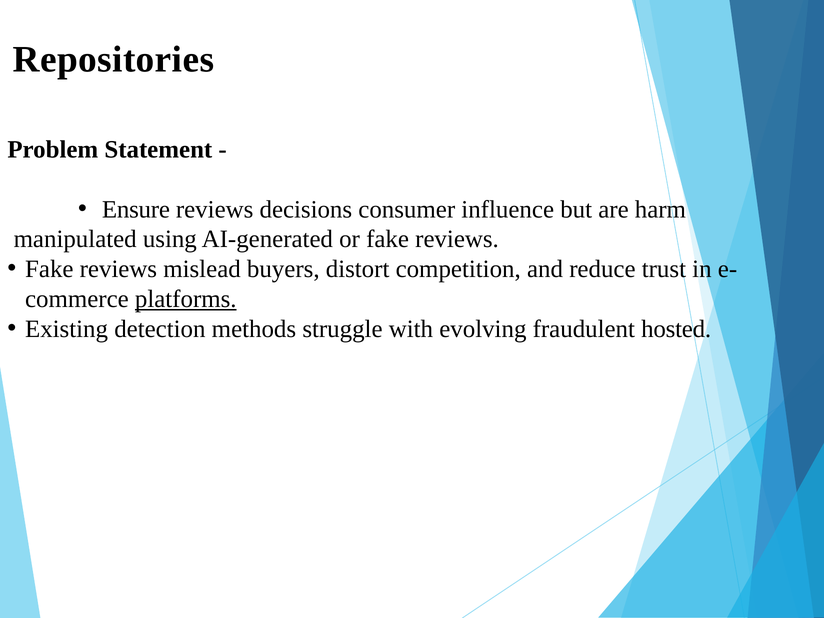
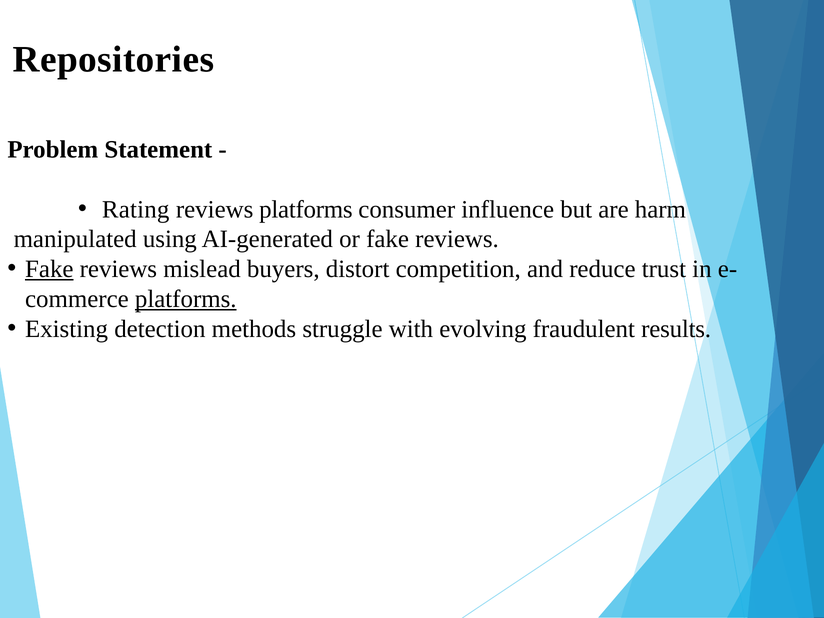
Ensure: Ensure -> Rating (136, 209)
reviews decisions: decisions -> platforms (306, 209)
Fake underline: none -> present (49, 269)
hosted: hosted -> results (676, 329)
